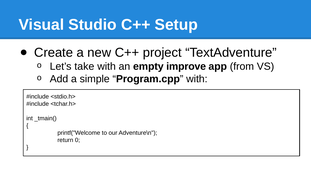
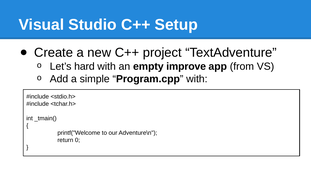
take: take -> hard (84, 66)
